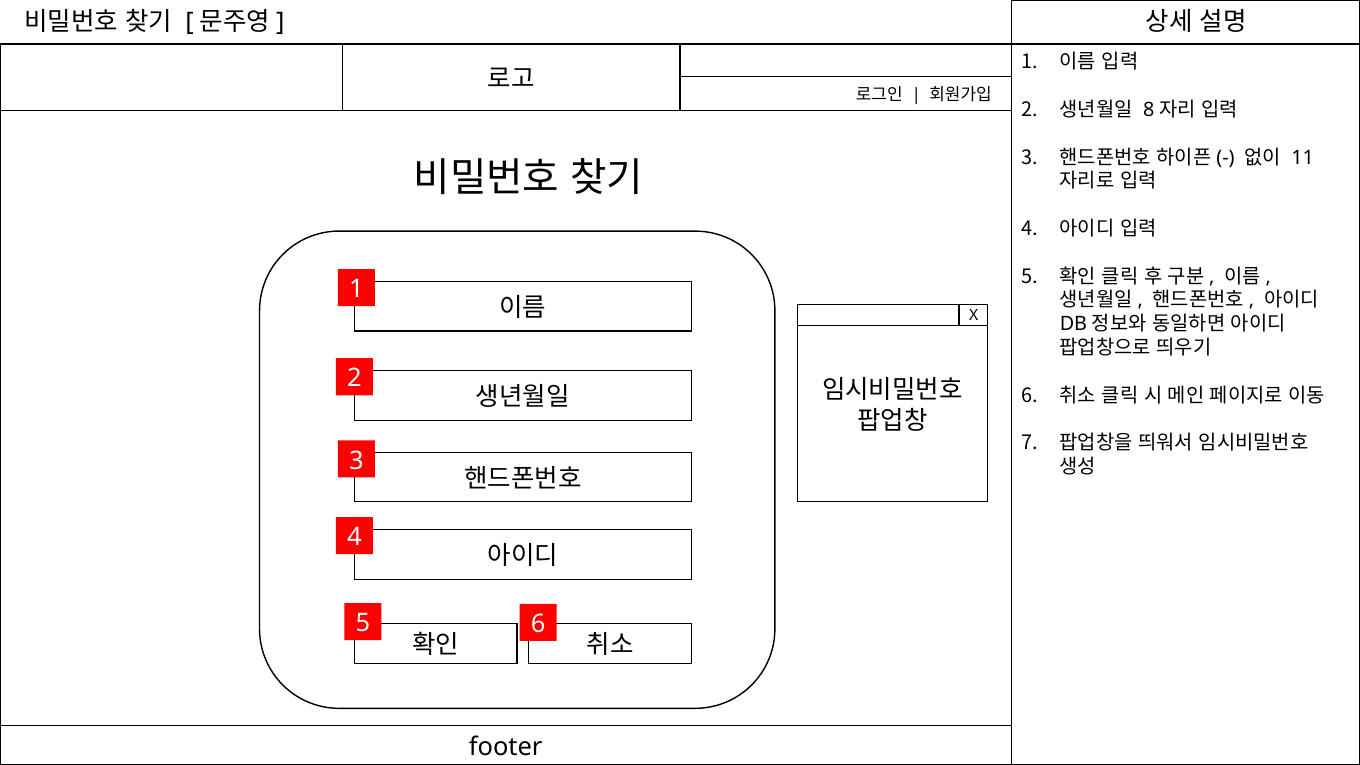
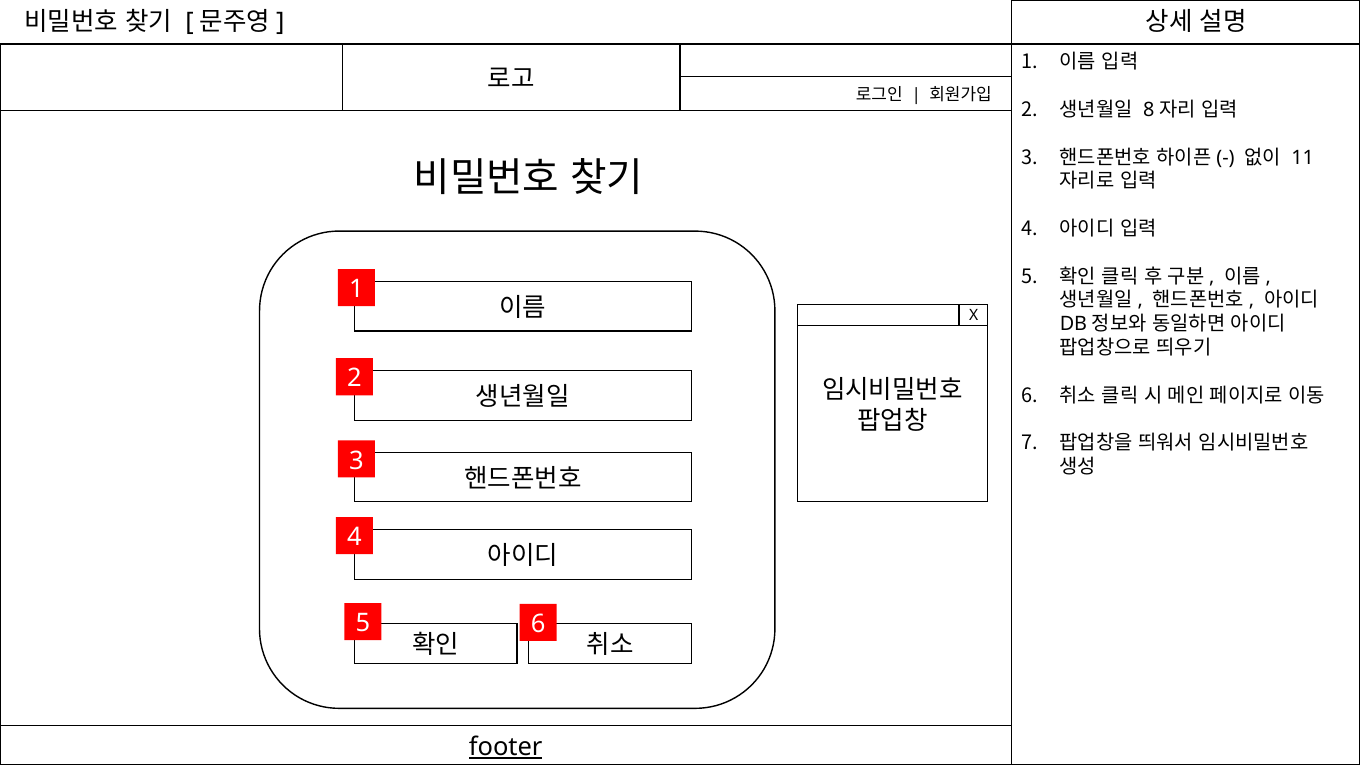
footer underline: none -> present (506, 747)
